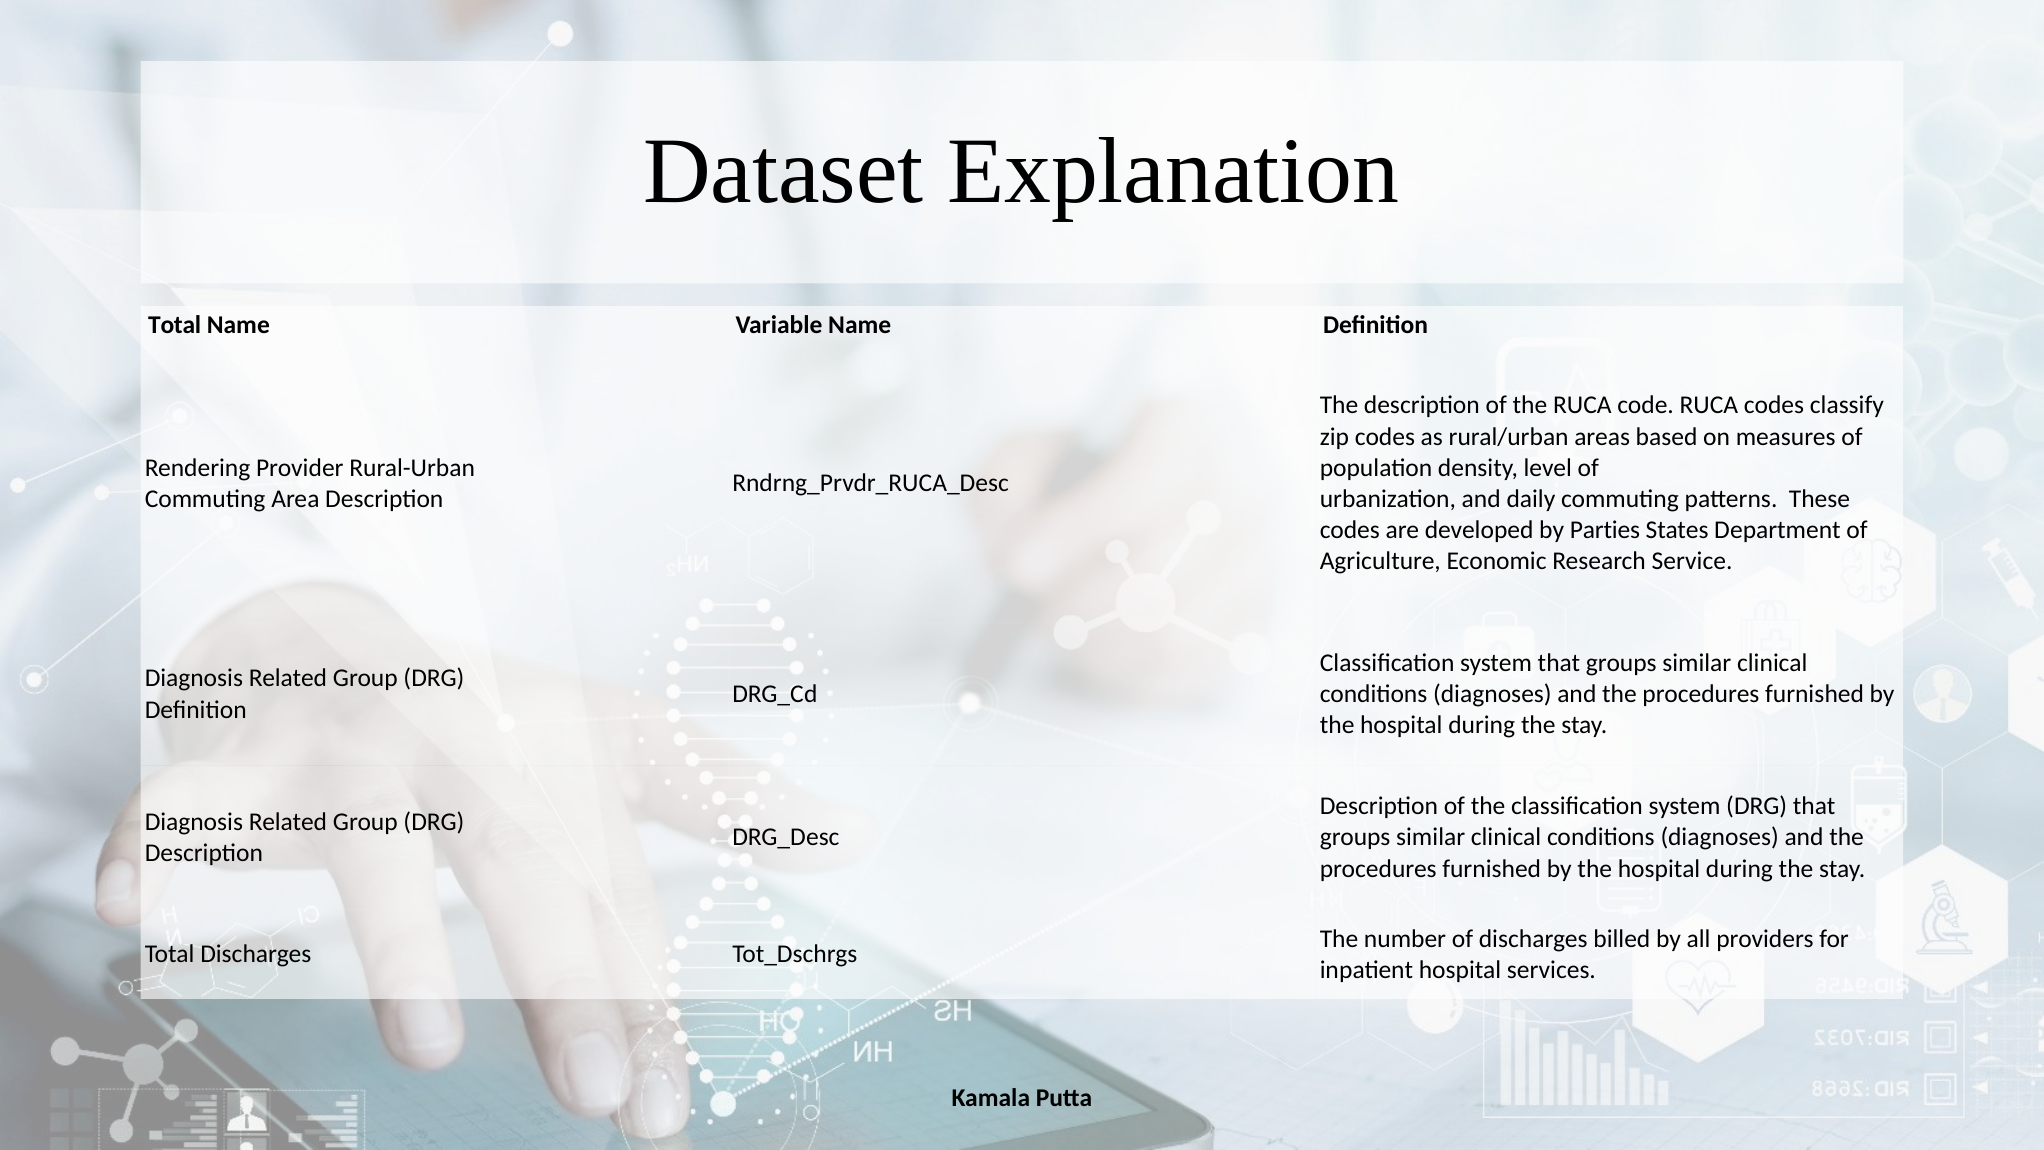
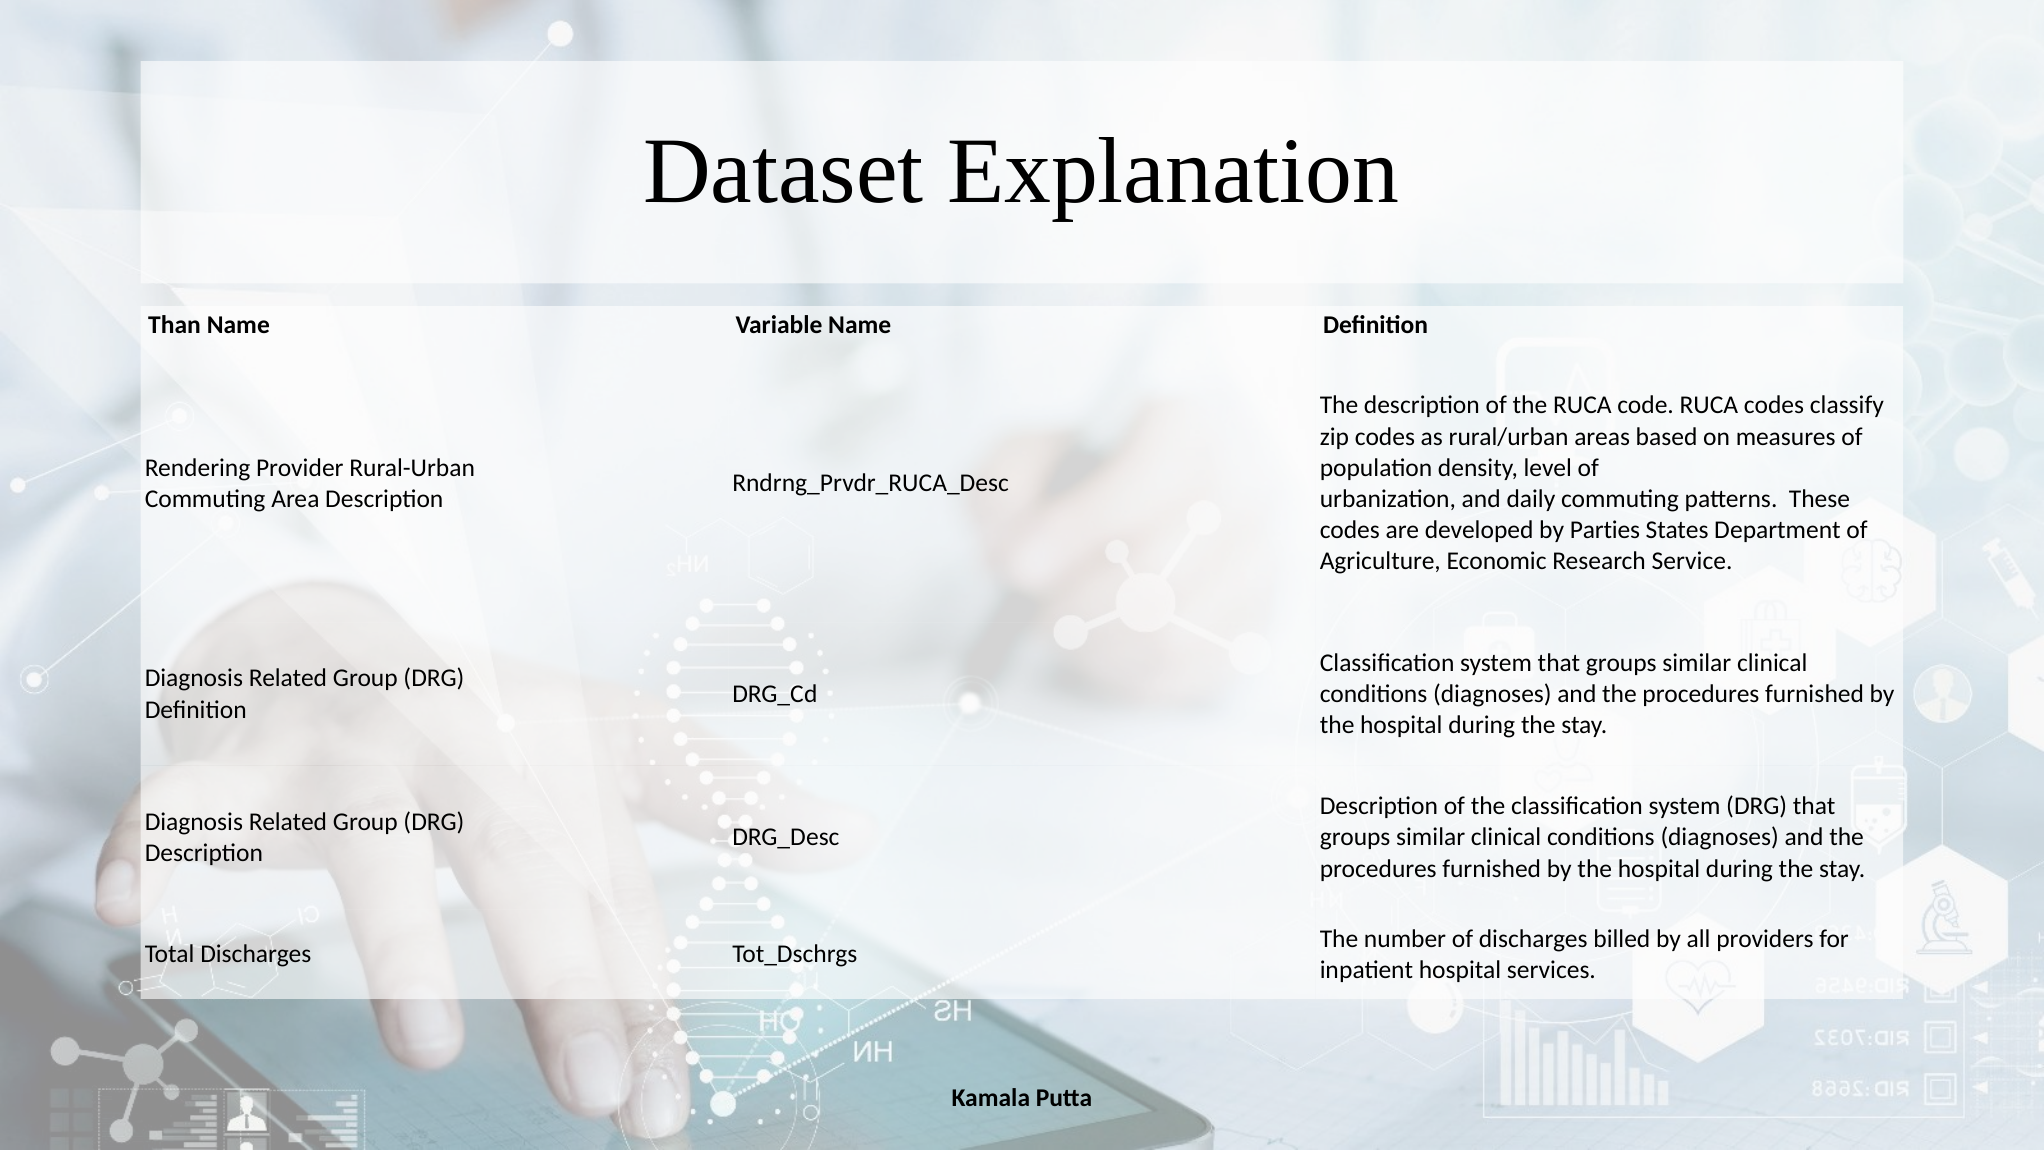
Total: Total -> Than (175, 325)
